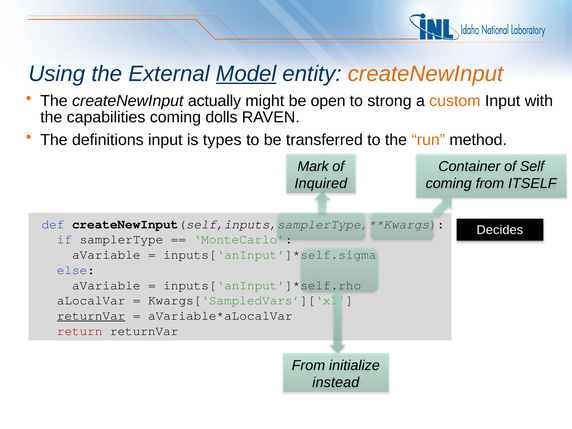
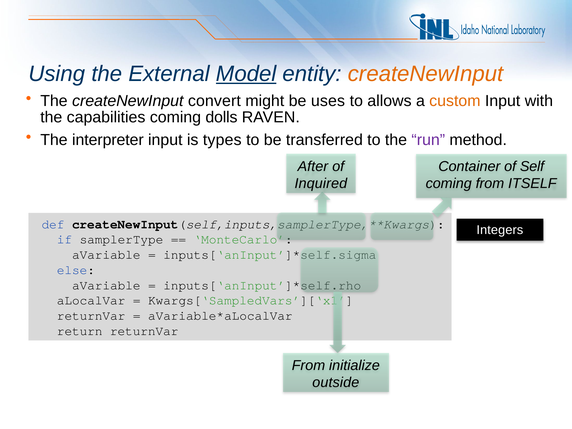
actually: actually -> convert (214, 101)
open: open -> uses (328, 101)
strong: strong -> allows (389, 101)
definitions: definitions -> interpreter (108, 140)
run colour: orange -> purple (428, 140)
Mark: Mark -> After (313, 166)
Decides: Decides -> Integers (500, 230)
returnVar underline: present -> none (91, 316)
return colour: red -> black (80, 331)
instead: instead -> outside (336, 382)
